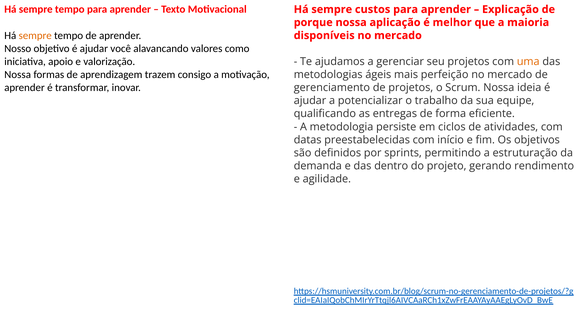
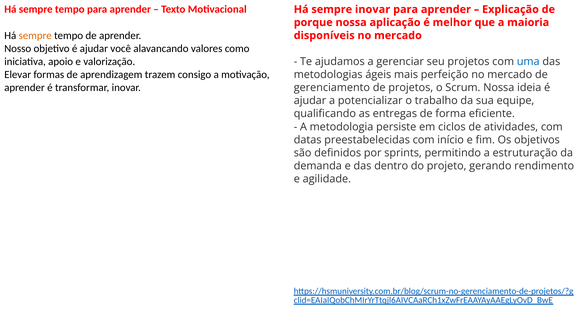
sempre custos: custos -> inovar (373, 9)
uma colour: orange -> blue (528, 62)
Nossa: Nossa -> Elevar (18, 75)
